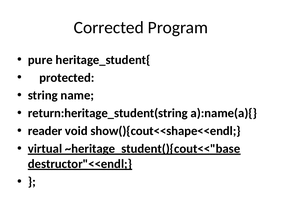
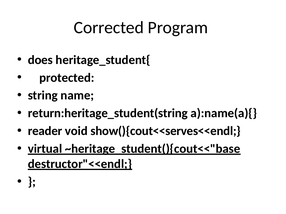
pure: pure -> does (40, 60)
show(){cout<<shape<<endl: show(){cout<<shape<<endl -> show(){cout<<serves<<endl (166, 131)
